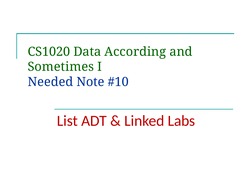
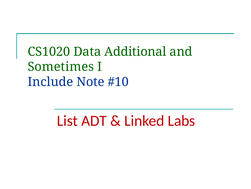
According: According -> Additional (135, 51)
Needed: Needed -> Include (50, 82)
